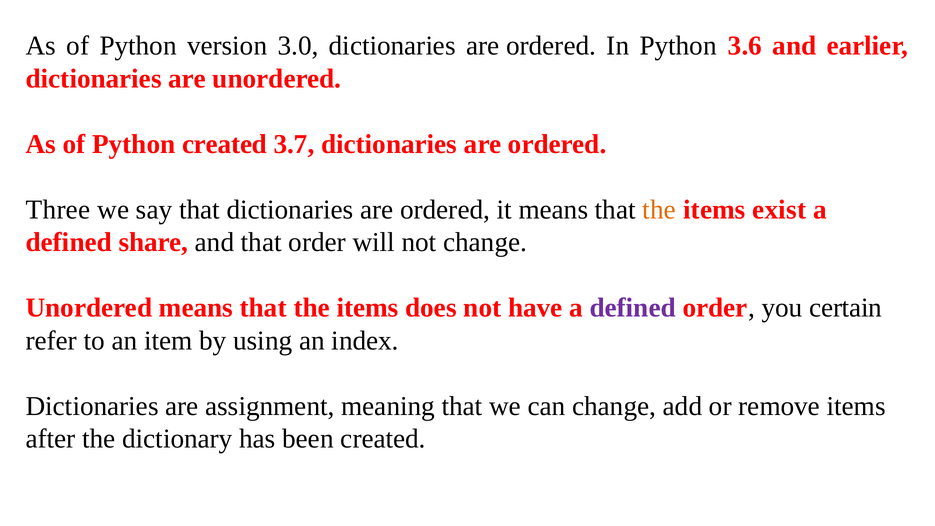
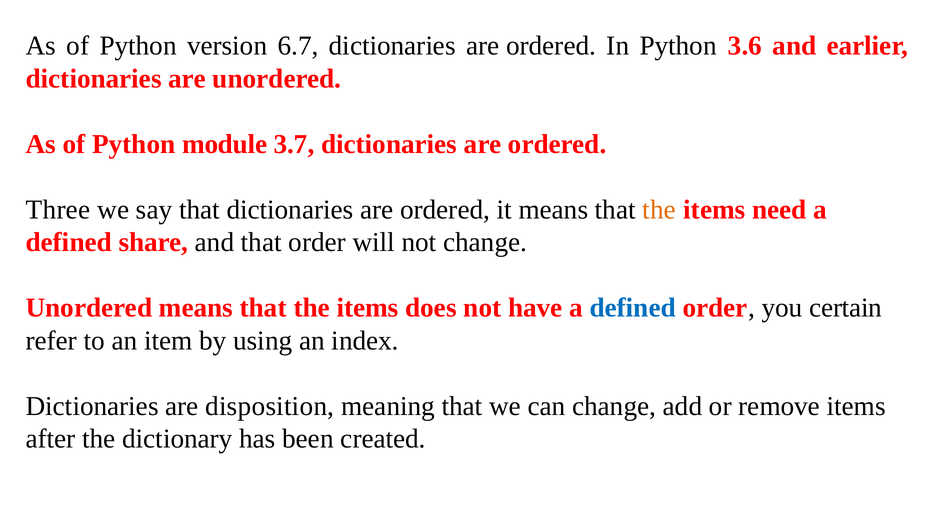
3.0: 3.0 -> 6.7 (298, 46)
Python created: created -> module (225, 144)
exist: exist -> need (779, 210)
defined colour: purple -> blue (633, 308)
assignment: assignment -> disposition (270, 406)
